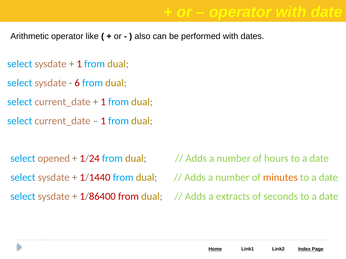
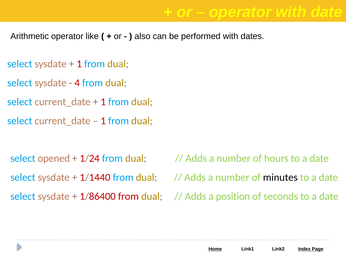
6: 6 -> 4 (77, 83)
minutes colour: orange -> black (280, 178)
extracts: extracts -> position (233, 197)
